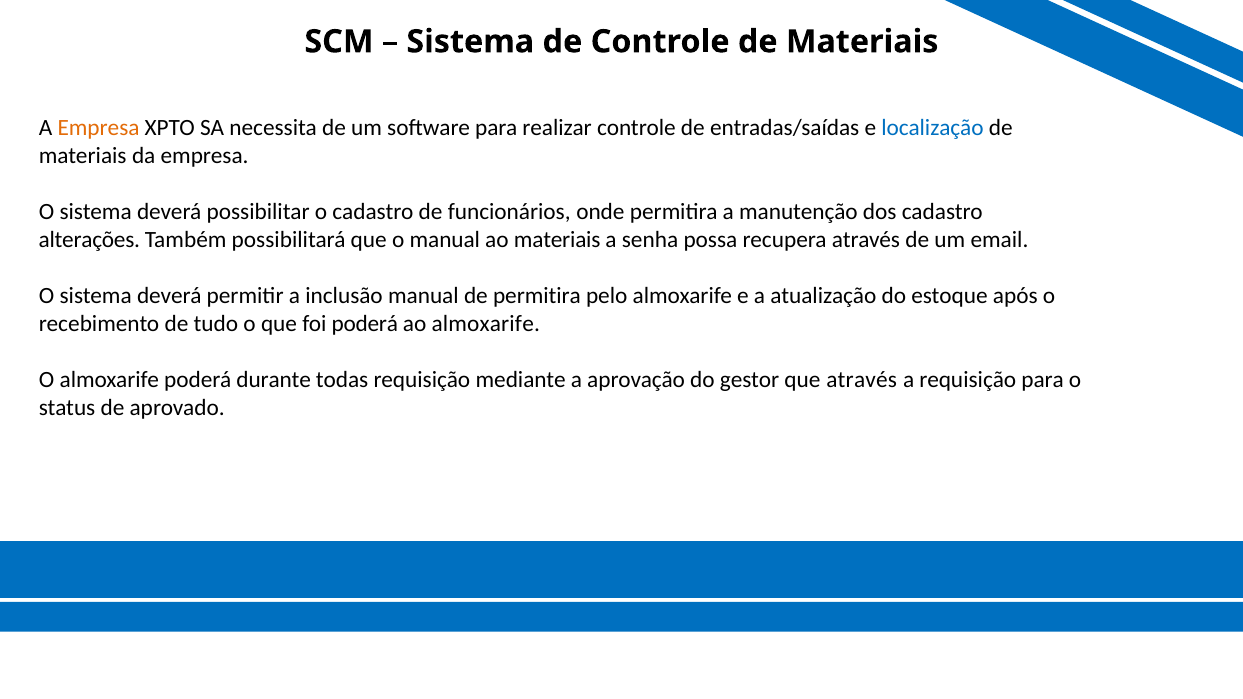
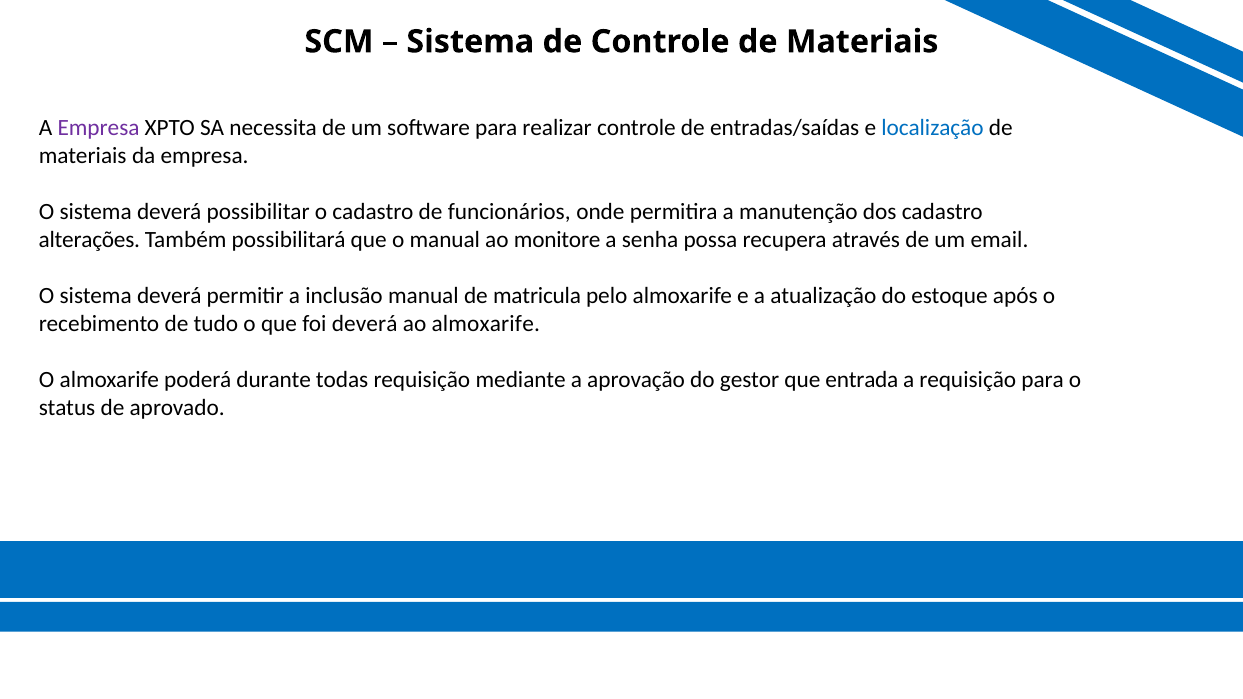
Empresa colour: orange -> purple (99, 128)
ao materiais: materiais -> monitore (557, 240)
de permitira: permitira -> matricula (537, 296)
foi poderá: poderá -> deverá (365, 324)
que através: através -> entrada (862, 380)
